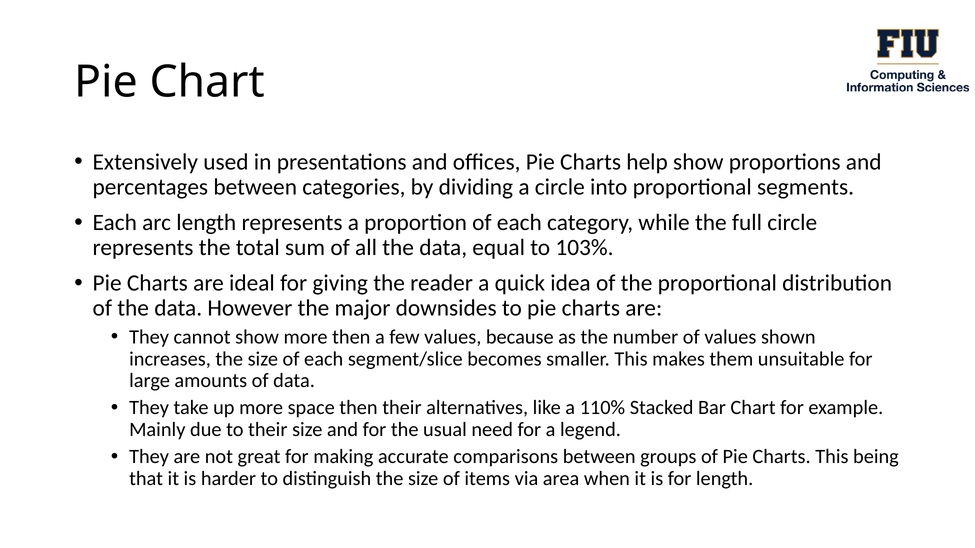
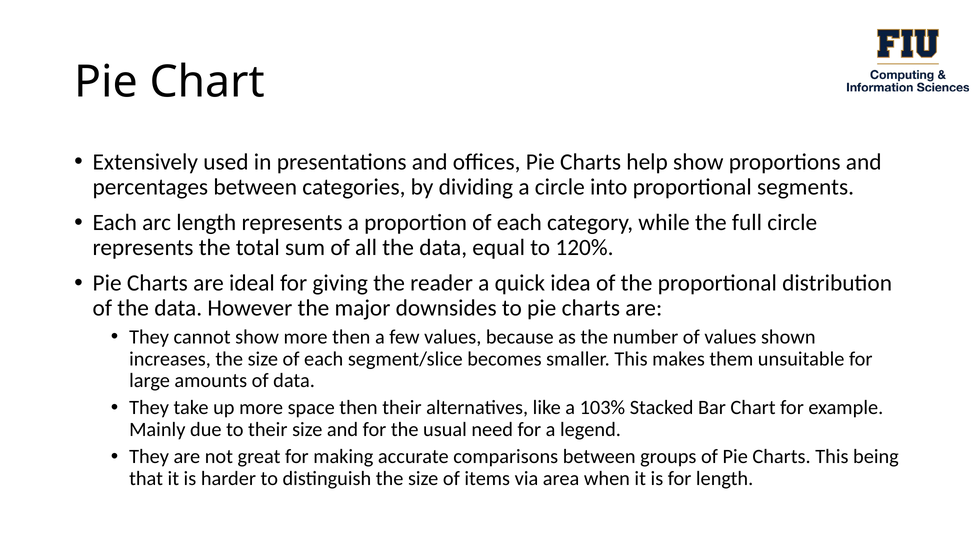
103%: 103% -> 120% (584, 248)
110%: 110% -> 103% (602, 408)
